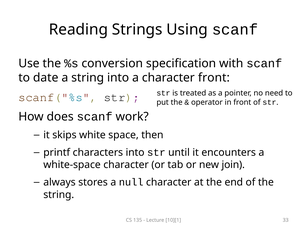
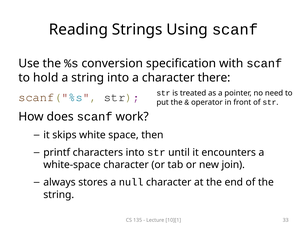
date: date -> hold (46, 78)
character front: front -> there (214, 78)
